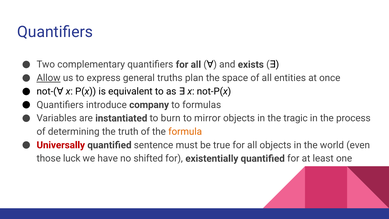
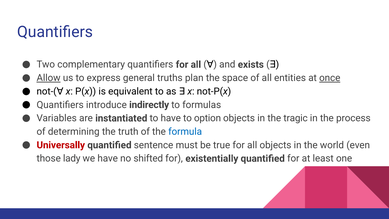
once underline: none -> present (330, 78)
company: company -> indirectly (149, 105)
to burn: burn -> have (171, 118)
mirror: mirror -> option (208, 118)
formula colour: orange -> blue (185, 132)
luck: luck -> lady (72, 158)
